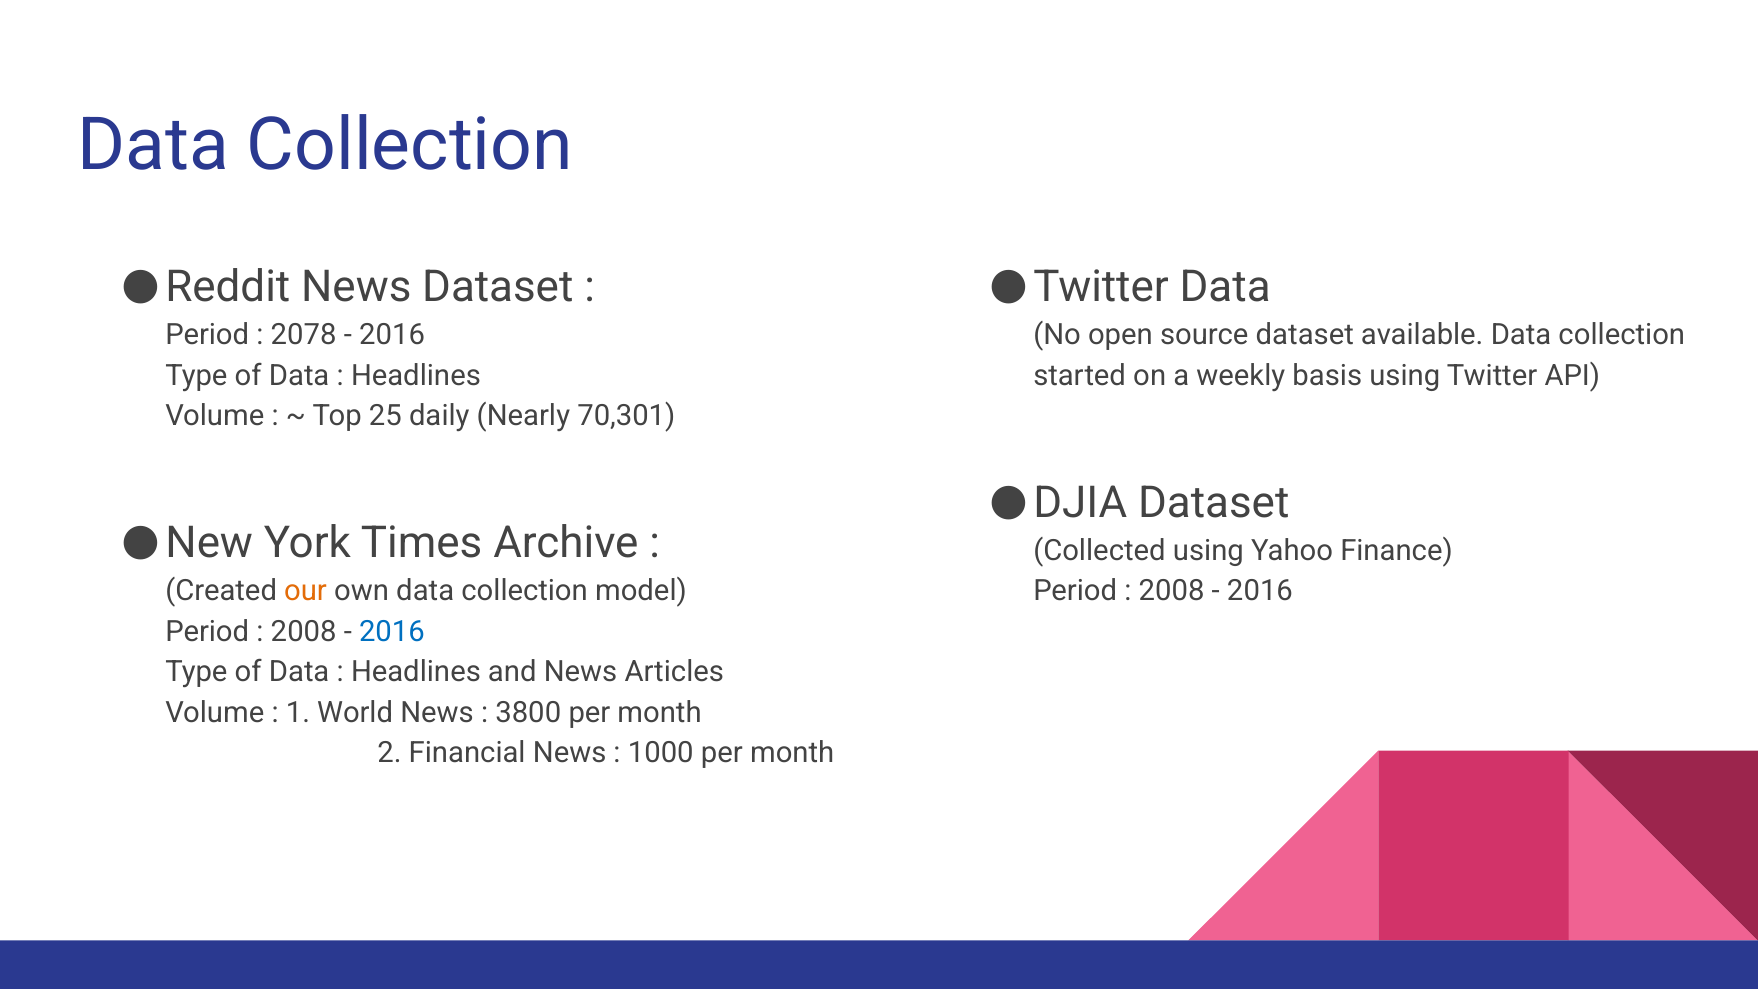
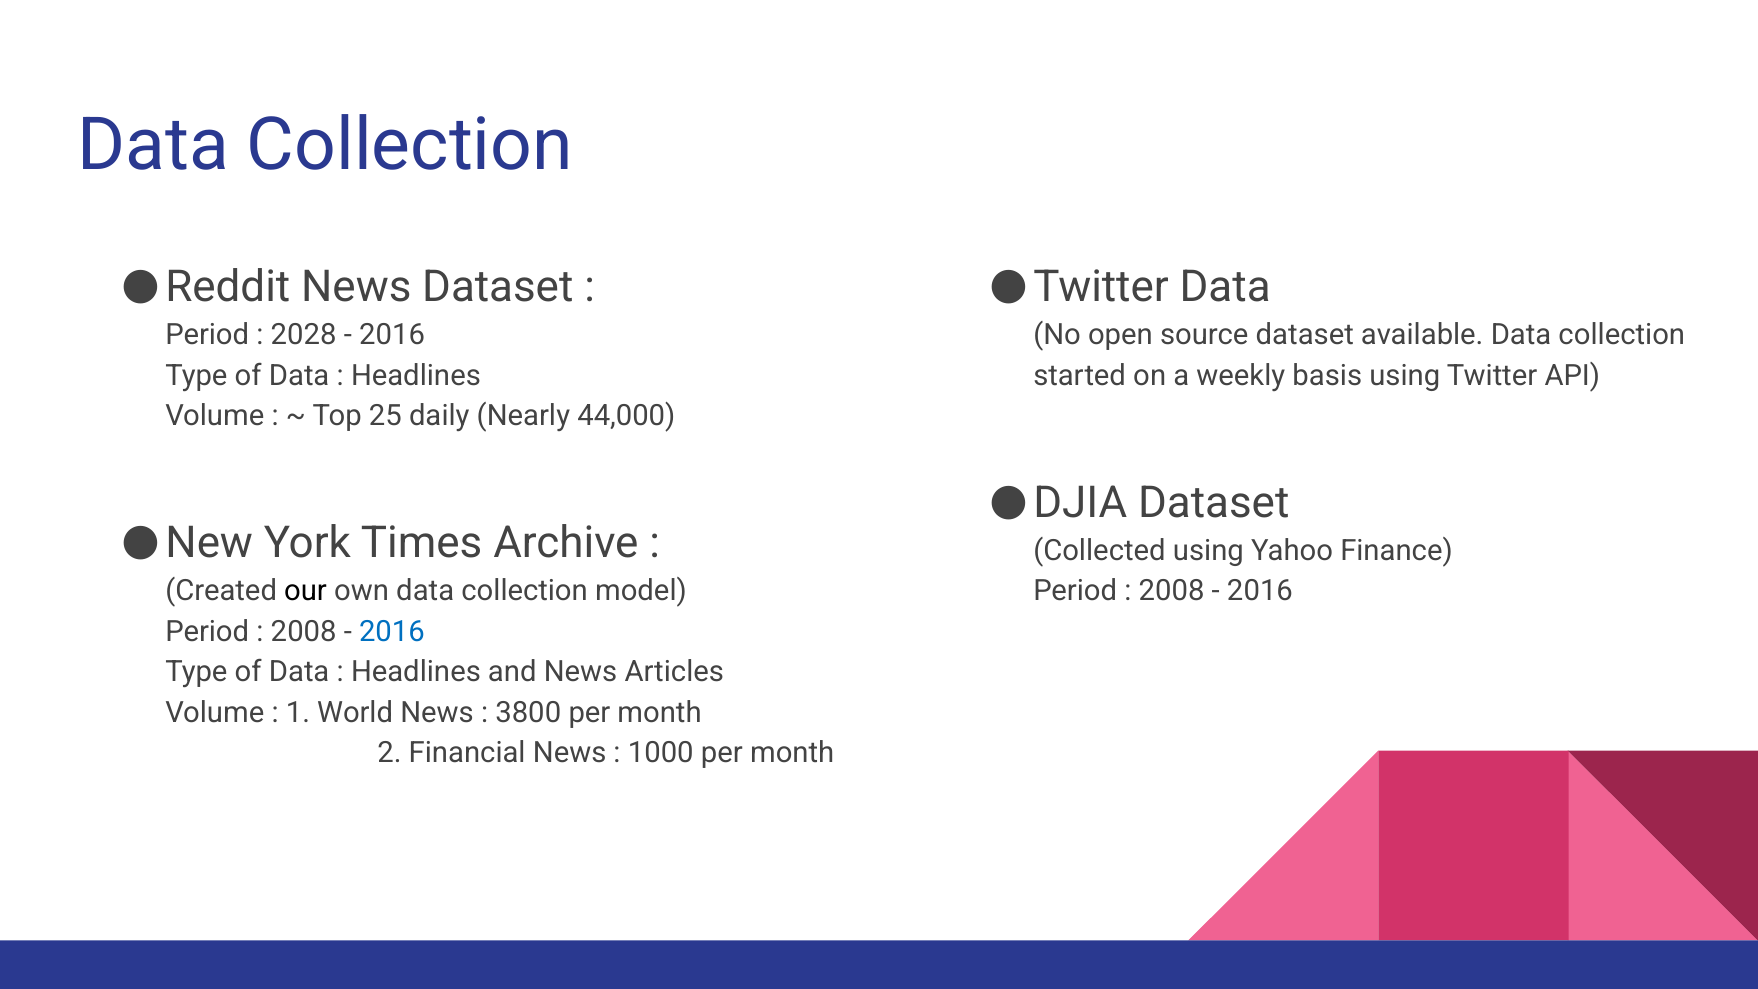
2078: 2078 -> 2028 (304, 335)
70,301: 70,301 -> 44,000 (626, 416)
our colour: orange -> black (306, 591)
